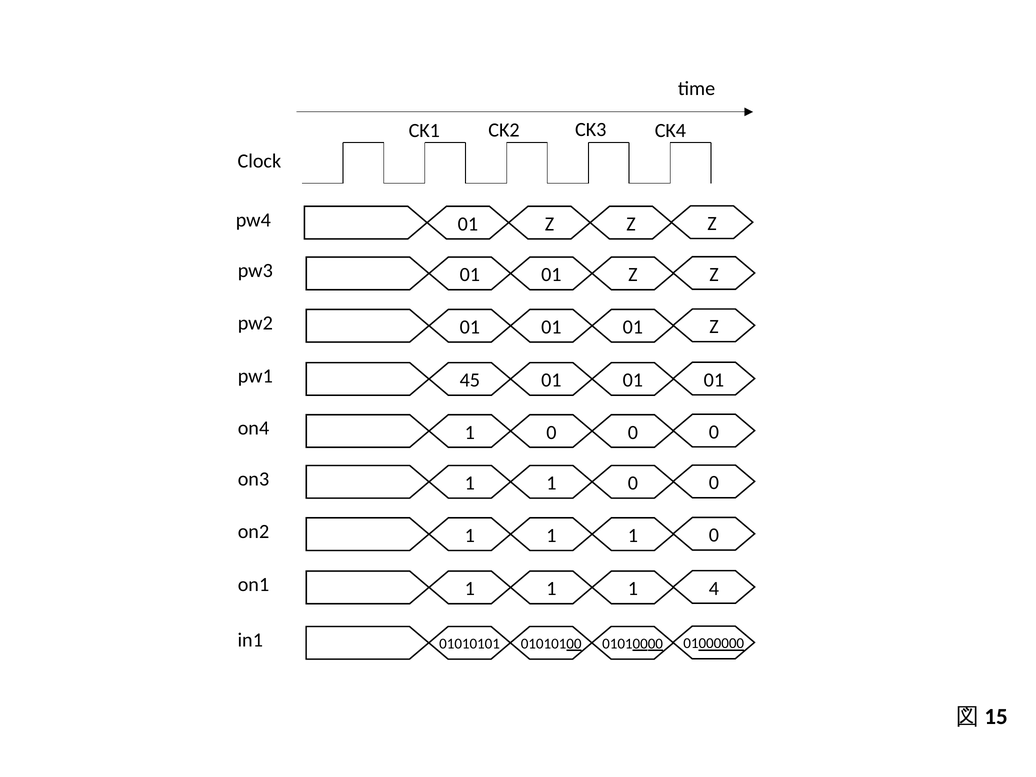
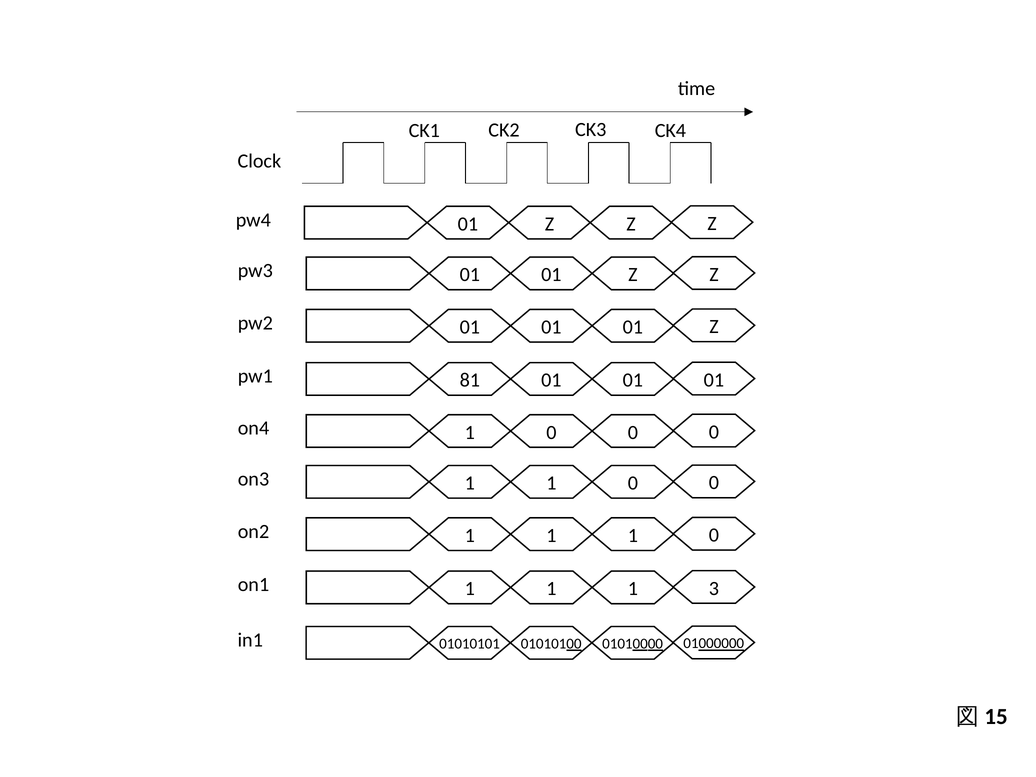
45: 45 -> 81 (470, 380)
4: 4 -> 3 (714, 588)
